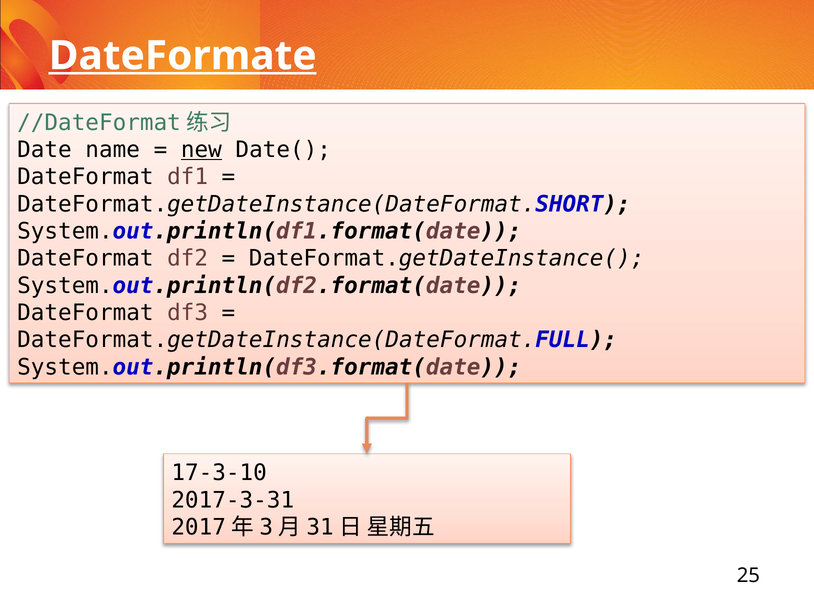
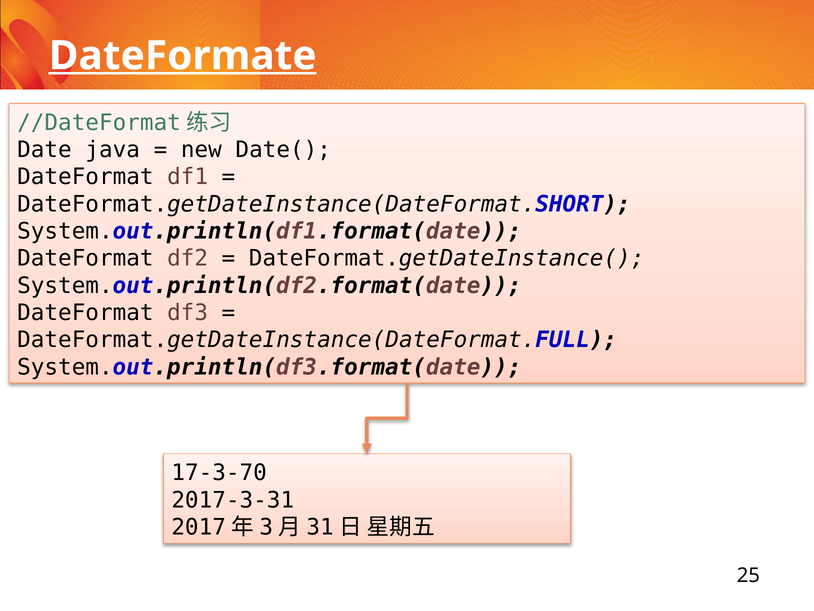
name: name -> java (113, 150)
new underline: present -> none (201, 150)
17-3-10: 17-3-10 -> 17-3-70 (219, 473)
